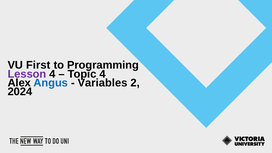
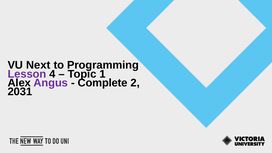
First: First -> Next (38, 65)
Topic 4: 4 -> 1 (102, 74)
Angus colour: blue -> purple (51, 83)
Variables: Variables -> Complete (103, 83)
2024: 2024 -> 2031 (20, 92)
